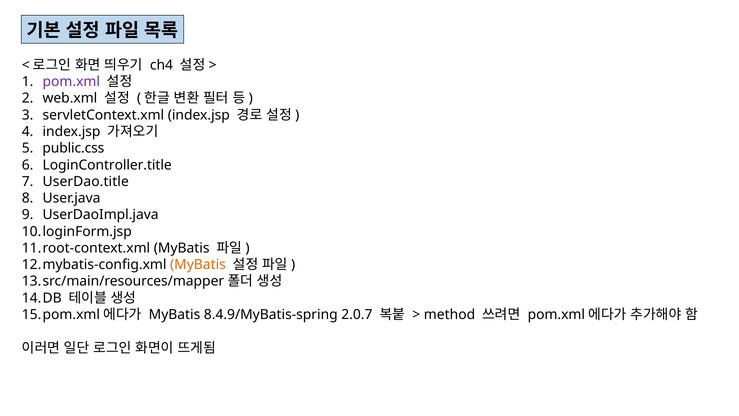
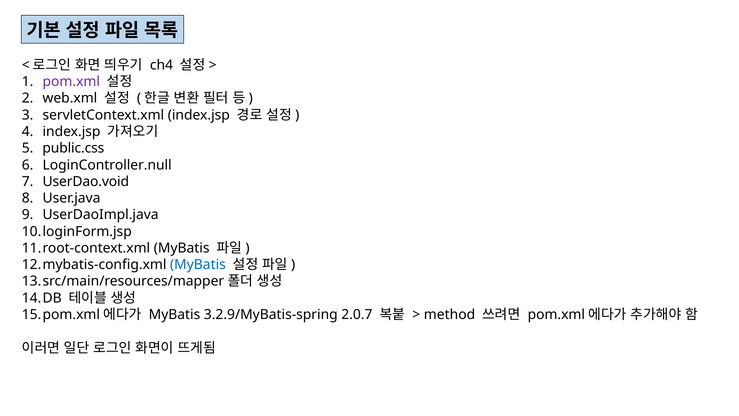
LoginController.title: LoginController.title -> LoginController.null (107, 165)
UserDao.title: UserDao.title -> UserDao.void (86, 181)
MyBatis colour: orange -> blue (198, 265)
8.4.9/MyBatis-spring: 8.4.9/MyBatis-spring -> 3.2.9/MyBatis-spring (271, 314)
